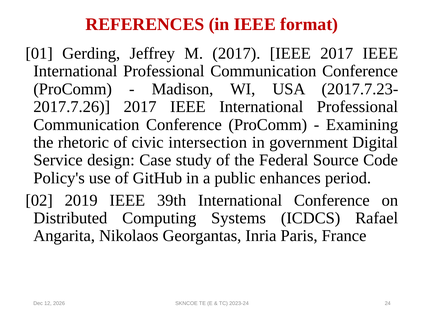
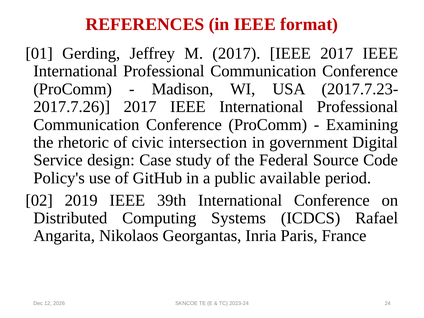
enhances: enhances -> available (290, 178)
